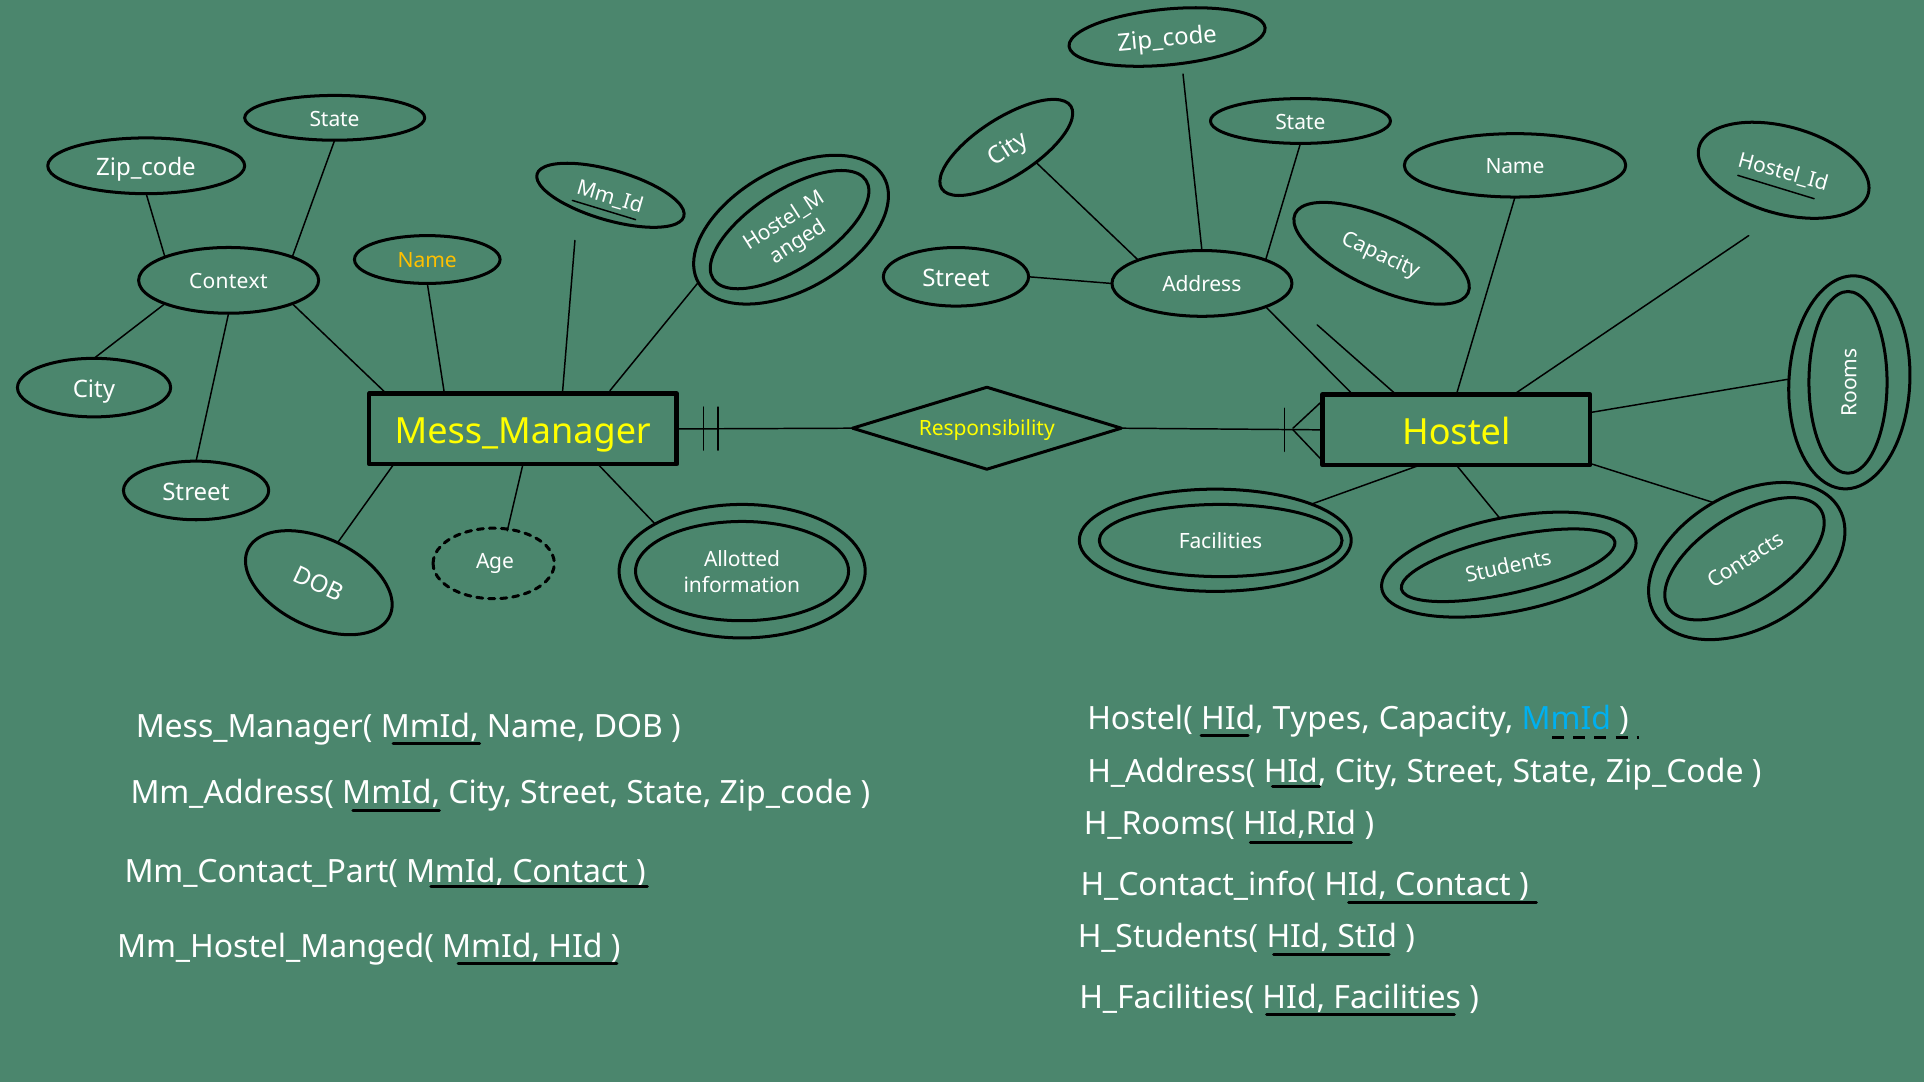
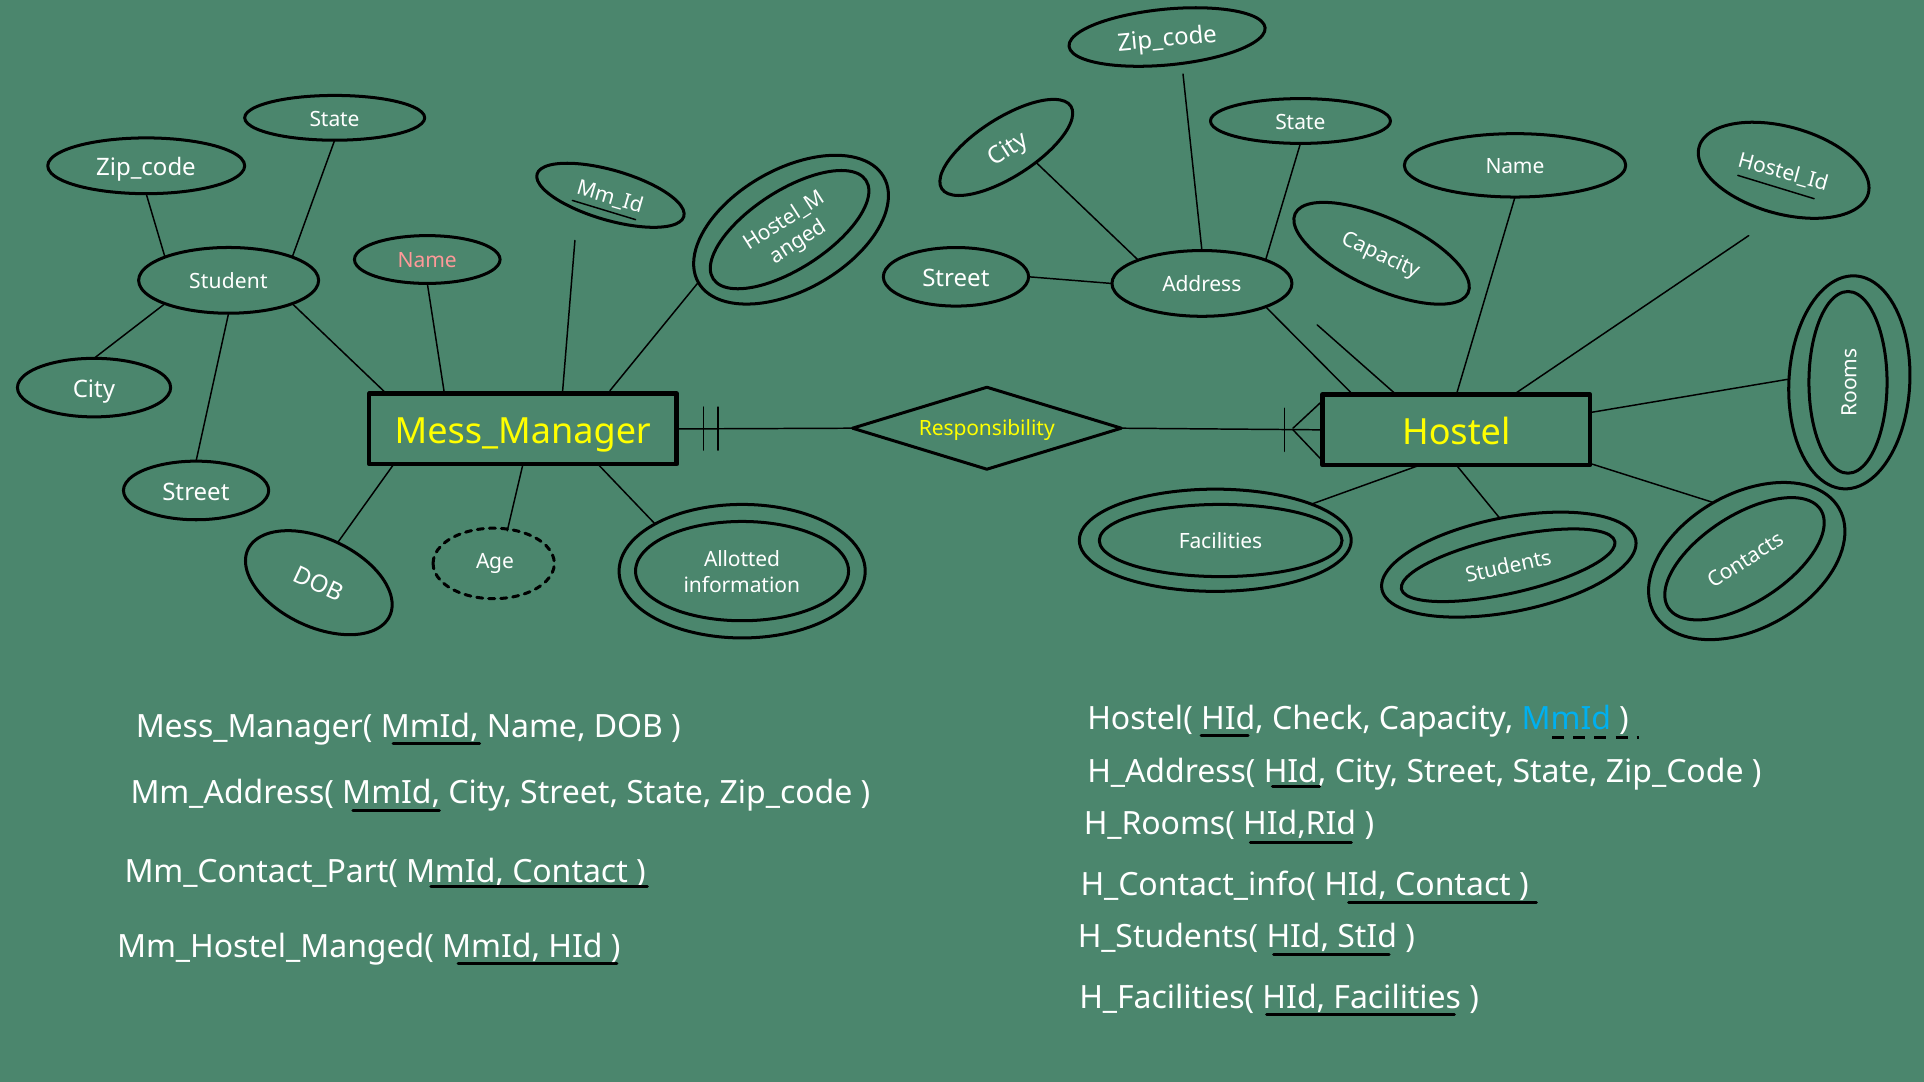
Name colour: yellow -> pink (427, 261)
Context: Context -> Student (228, 282)
Types: Types -> Check (1321, 719)
